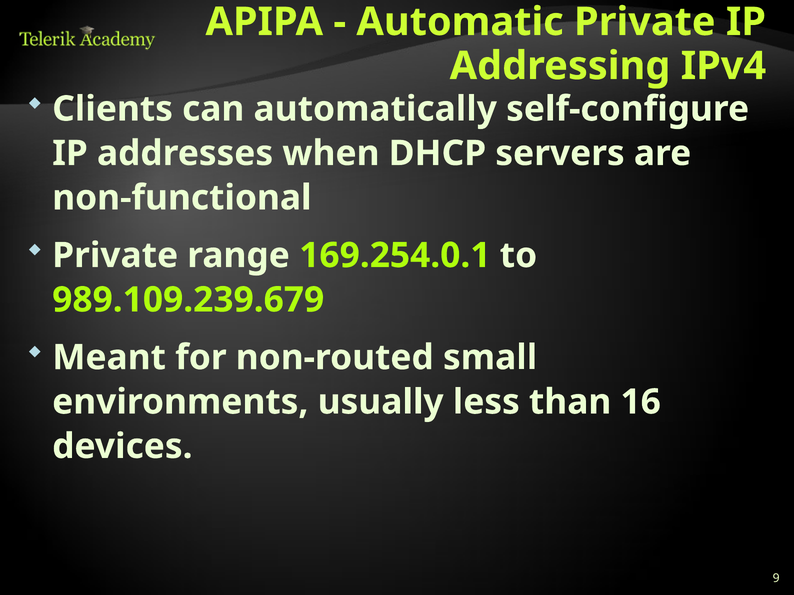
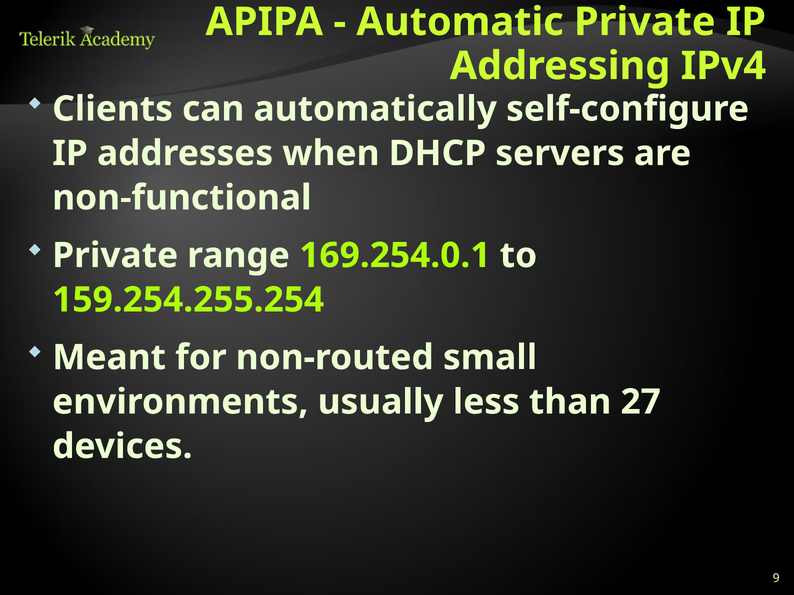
989.109.239.679: 989.109.239.679 -> 159.254.255.254 (188, 300)
16: 16 -> 27 (641, 402)
